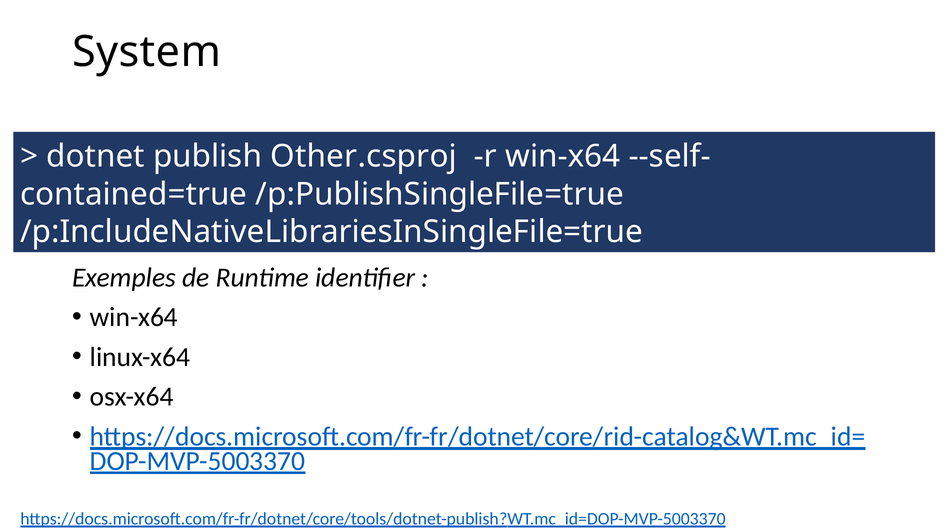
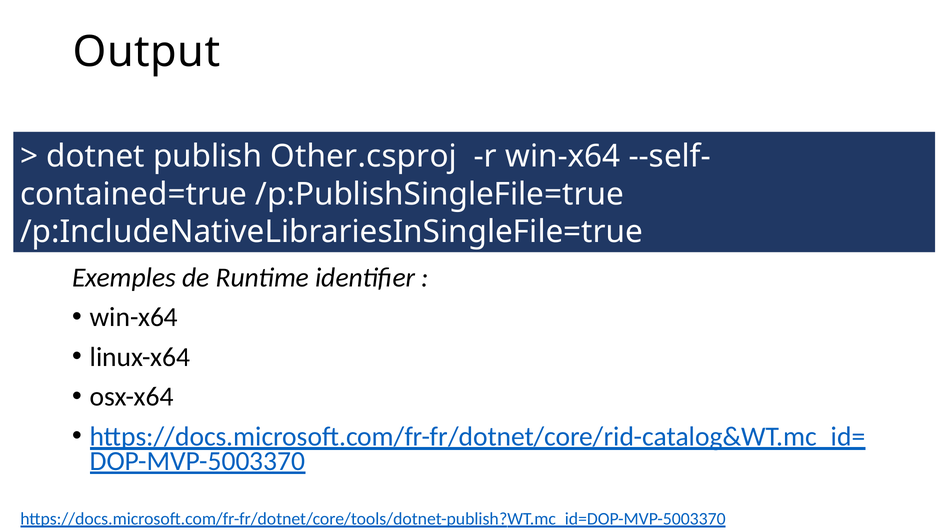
System: System -> Output (146, 52)
